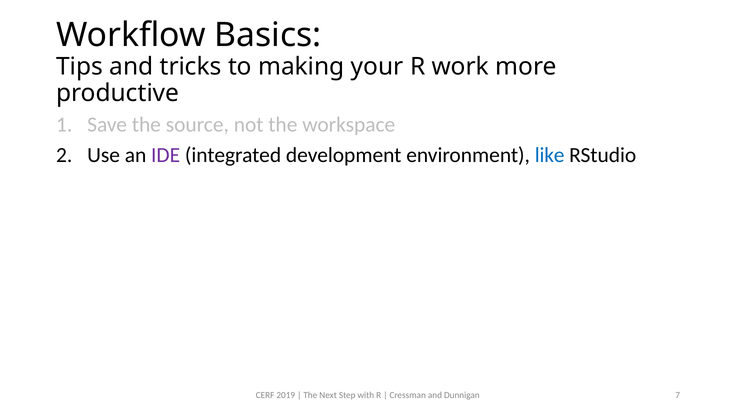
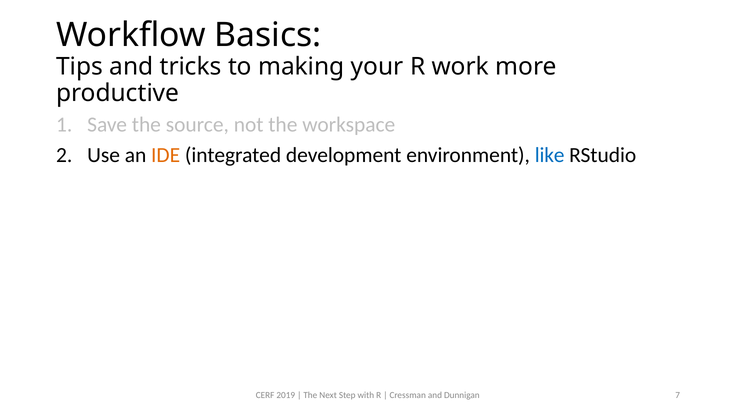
IDE colour: purple -> orange (166, 155)
